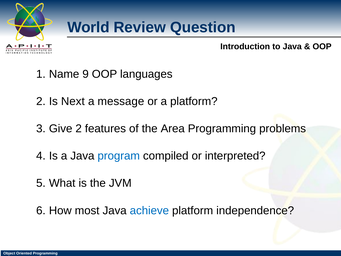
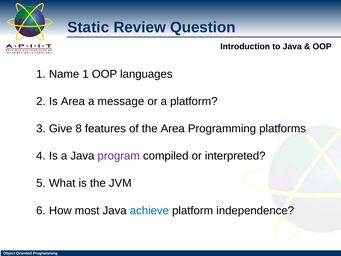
World: World -> Static (88, 27)
Name 9: 9 -> 1 (86, 74)
Is Next: Next -> Area (73, 101)
Give 2: 2 -> 8 (79, 128)
problems: problems -> platforms (283, 128)
program colour: blue -> purple (119, 156)
